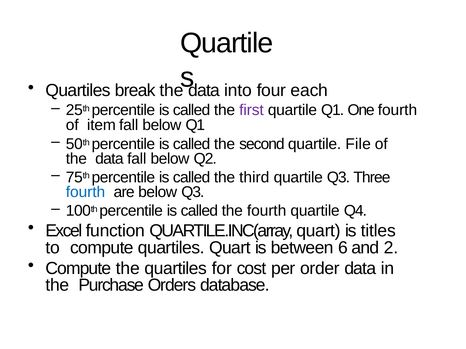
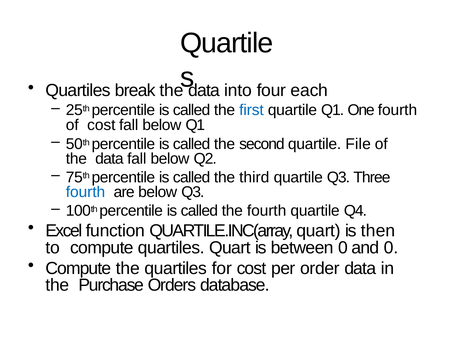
first colour: purple -> blue (251, 110)
of item: item -> cost (101, 125)
titles: titles -> then (378, 231)
between 6: 6 -> 0 (343, 248)
and 2: 2 -> 0 (391, 248)
